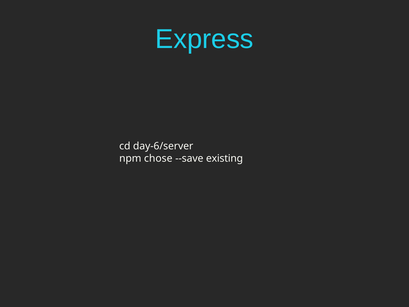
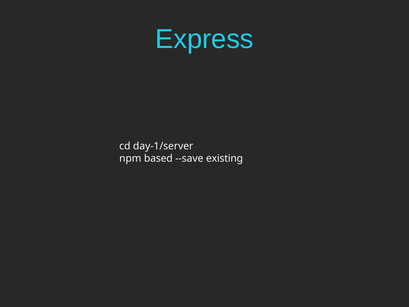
day-6/server: day-6/server -> day-1/server (163, 146)
chose: chose -> based (158, 158)
